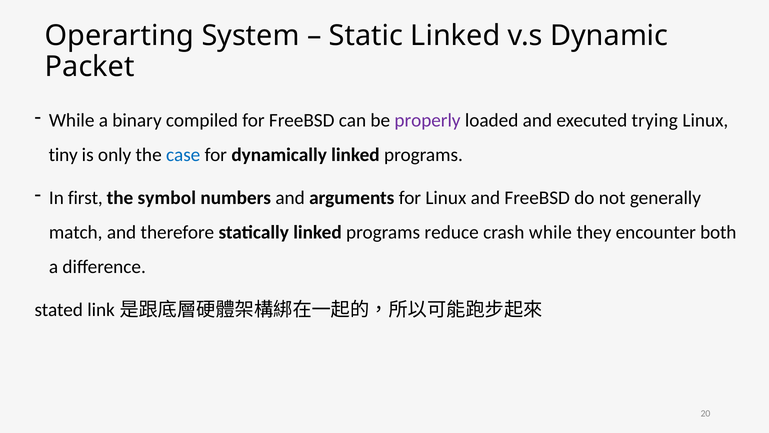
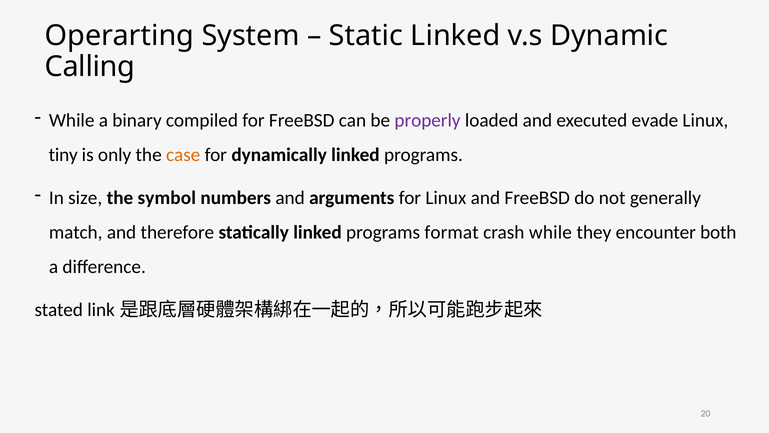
Packet: Packet -> Calling (90, 67)
trying: trying -> evade (655, 120)
case colour: blue -> orange (183, 155)
first: first -> size (85, 198)
reduce: reduce -> format (452, 232)
